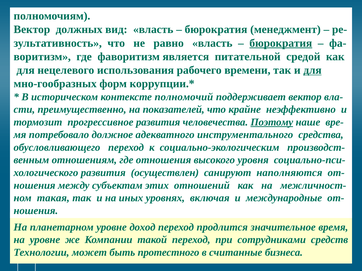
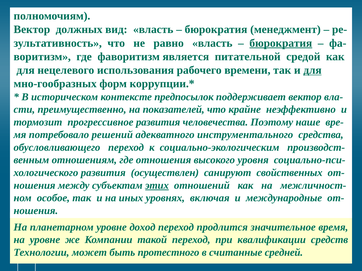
полномочий: полномочий -> предпосылок (184, 97)
Поэтому underline: present -> none (272, 122)
должное: должное -> решений (112, 135)
наполняются: наполняются -> свойственных (289, 173)
этих underline: none -> present (157, 186)
такая: такая -> особое (53, 198)
сотрудниками: сотрудниками -> квалификации (272, 240)
бизнеса: бизнеса -> средней (284, 253)
